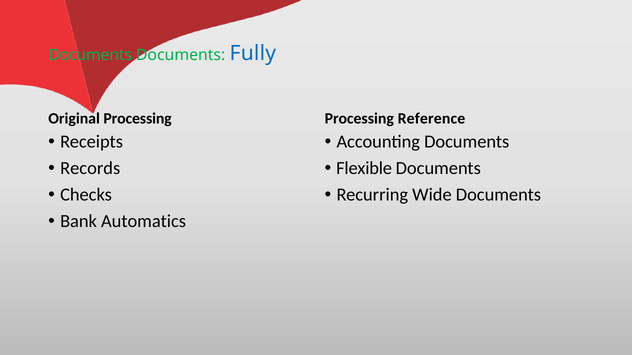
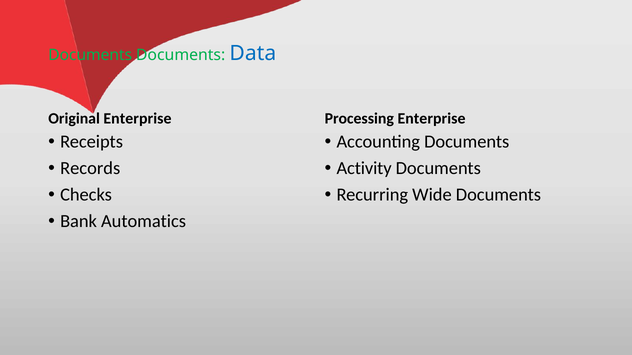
Fully: Fully -> Data (253, 53)
Original Processing: Processing -> Enterprise (137, 119)
Processing Reference: Reference -> Enterprise (432, 119)
Flexible: Flexible -> Activity (364, 169)
